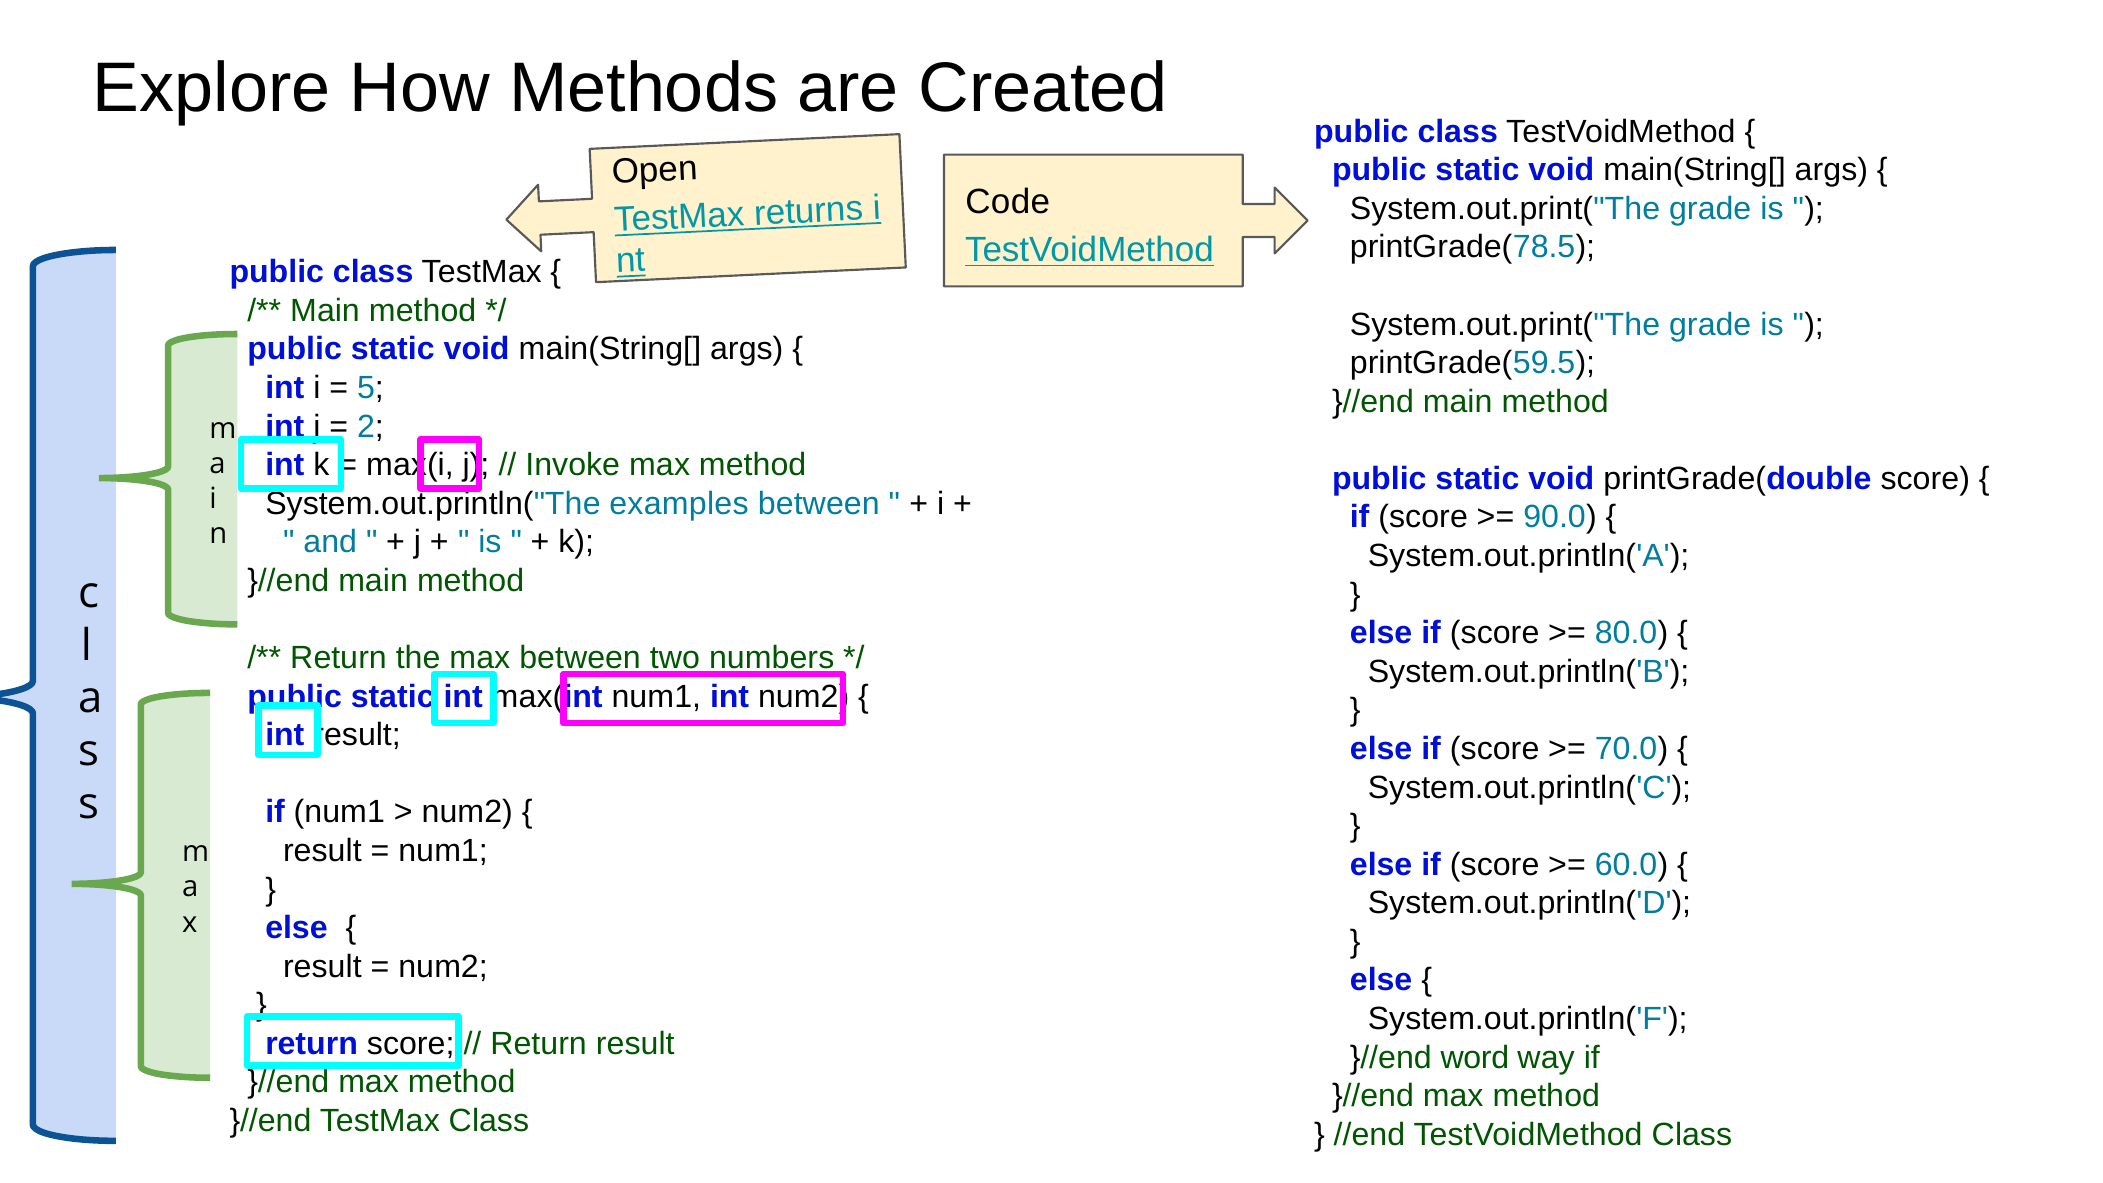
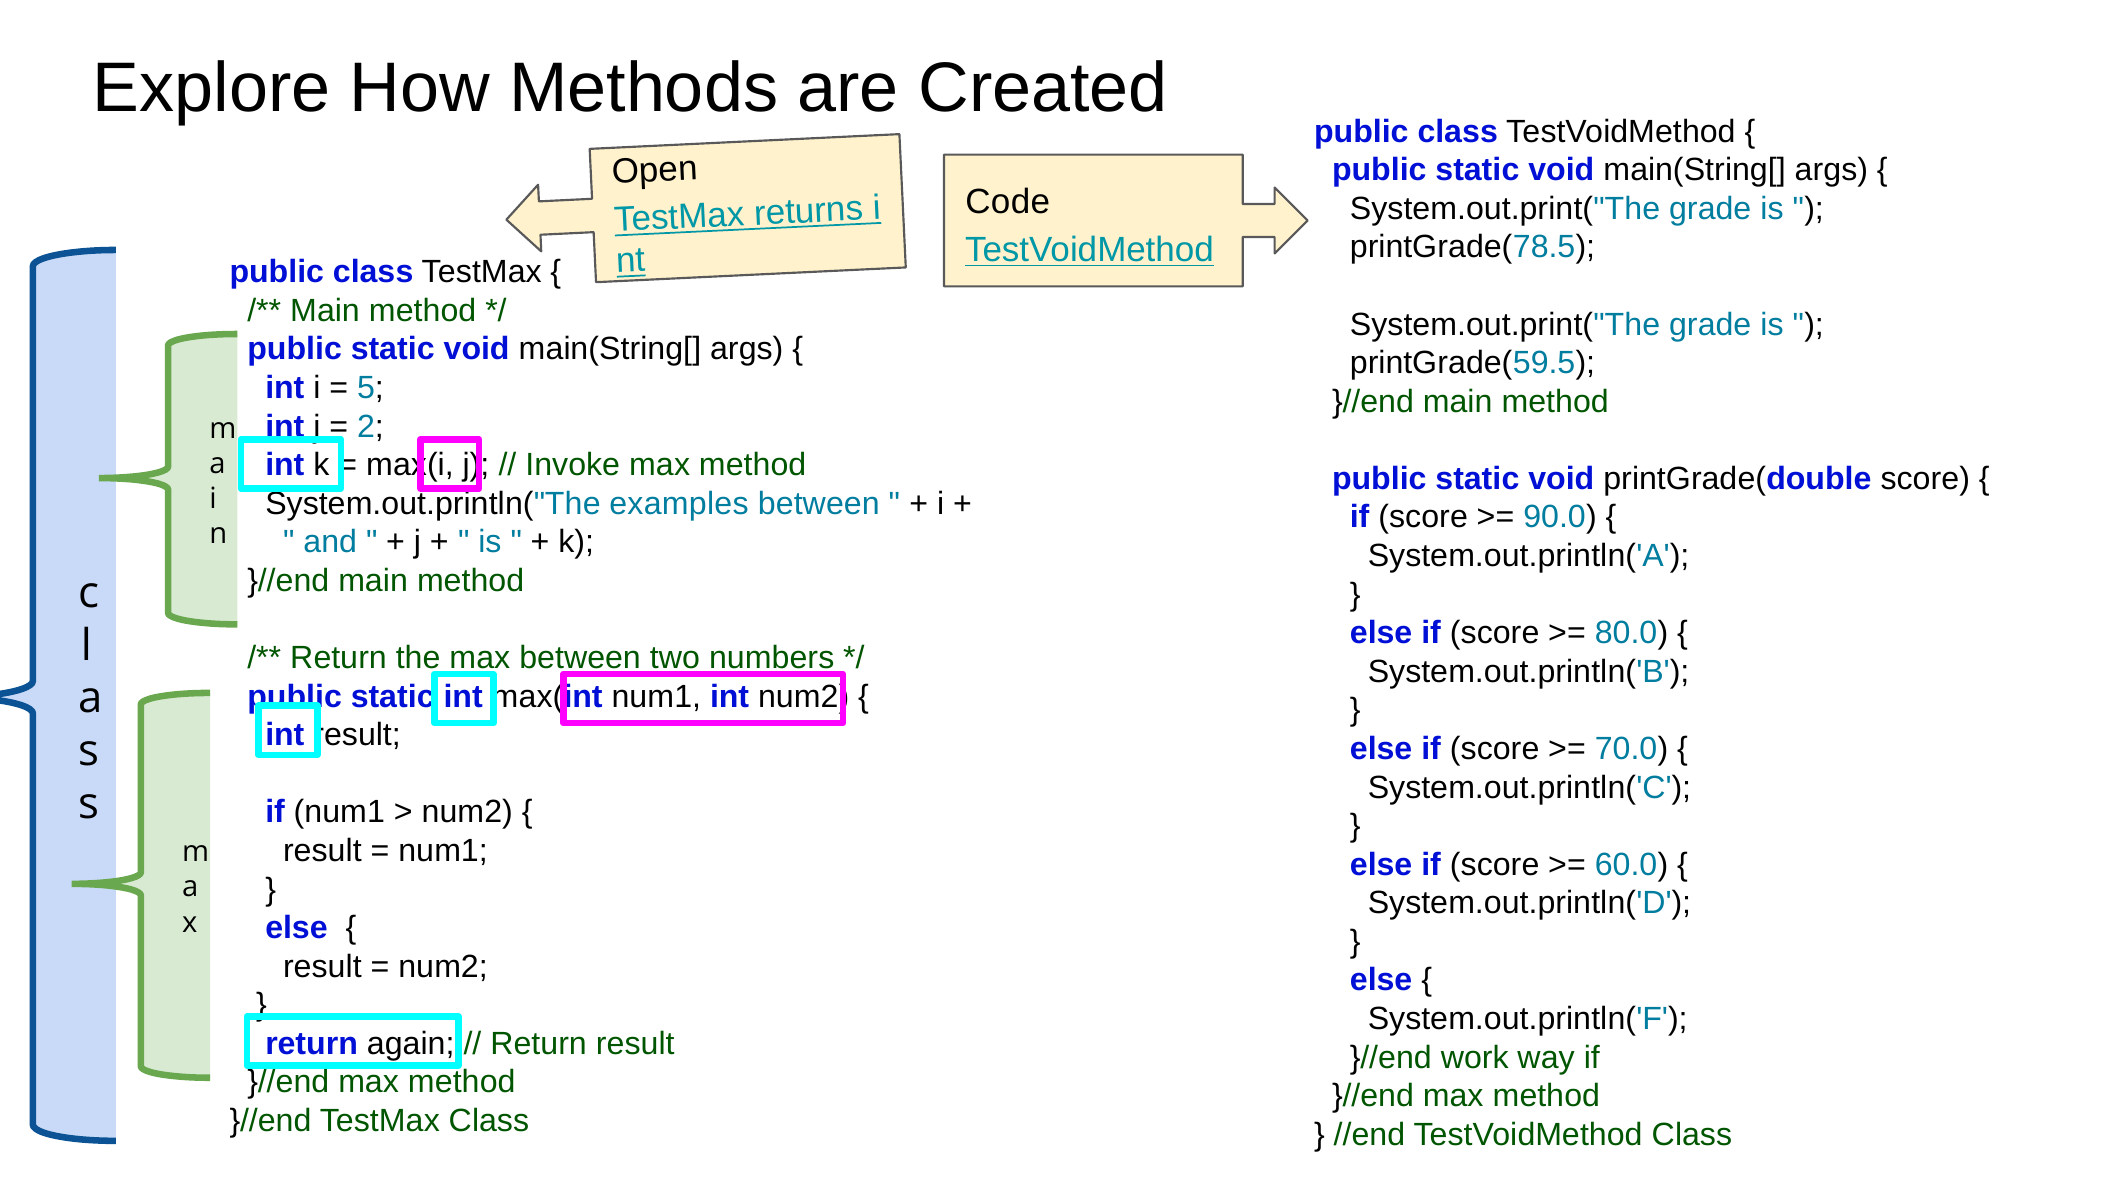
return score: score -> again (411, 1044)
word: word -> work (1475, 1058)
